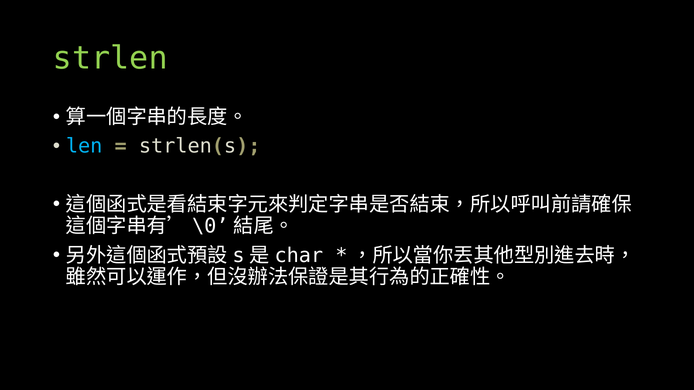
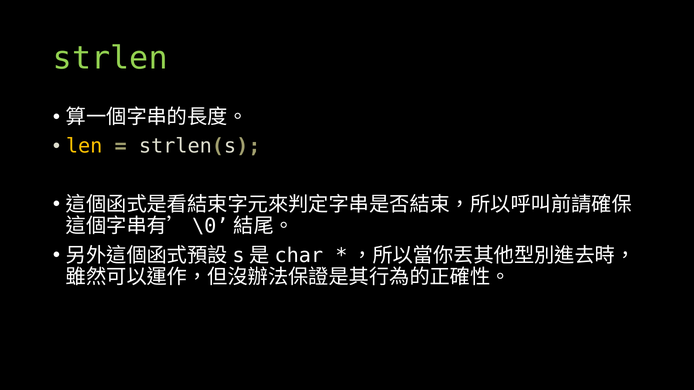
len colour: light blue -> yellow (84, 146)
